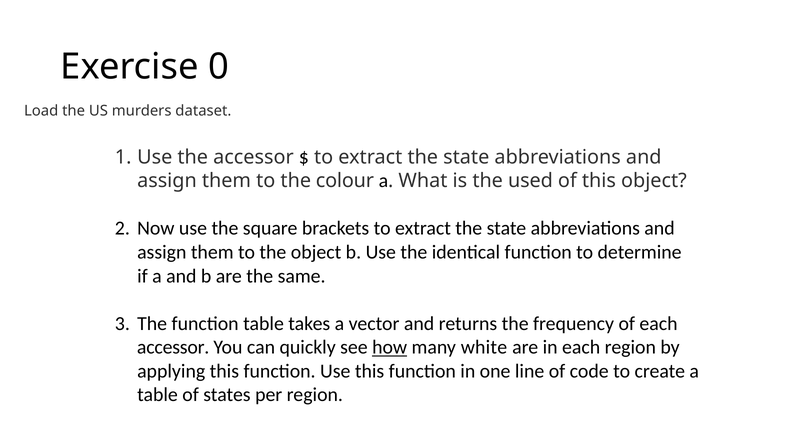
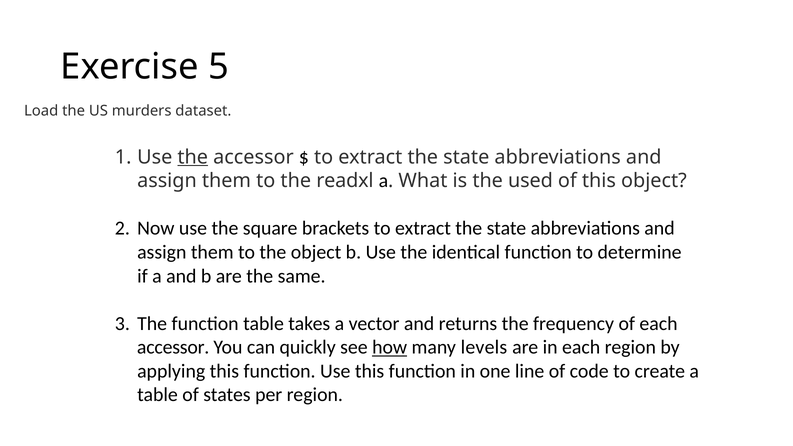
0: 0 -> 5 (219, 67)
the underline: none -> present (193, 157)
colour: colour -> readxl (345, 181)
white: white -> levels (484, 347)
